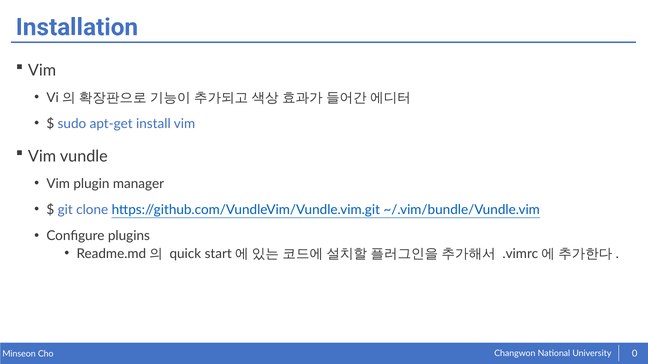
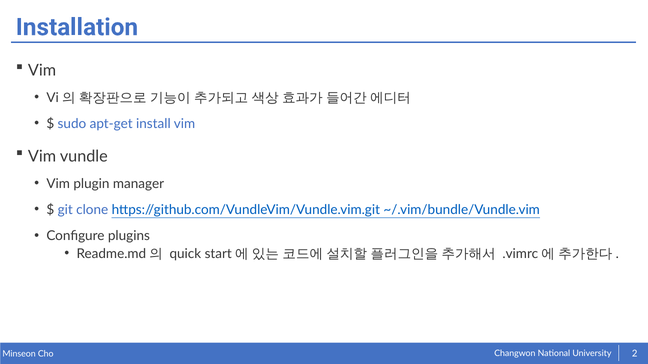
0: 0 -> 2 (635, 354)
